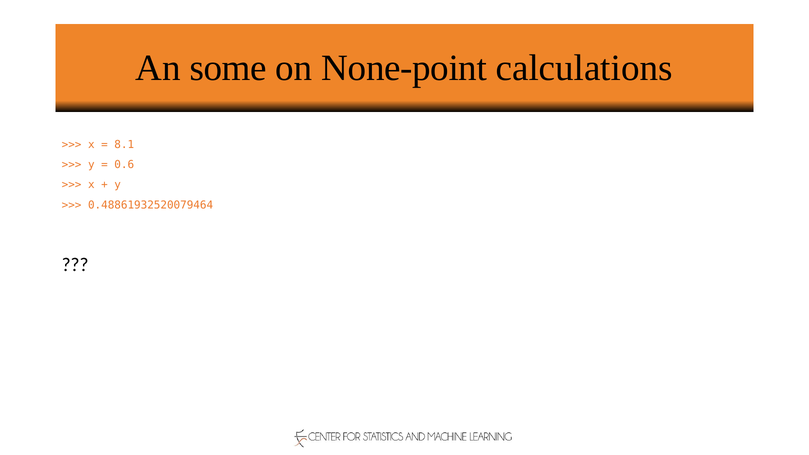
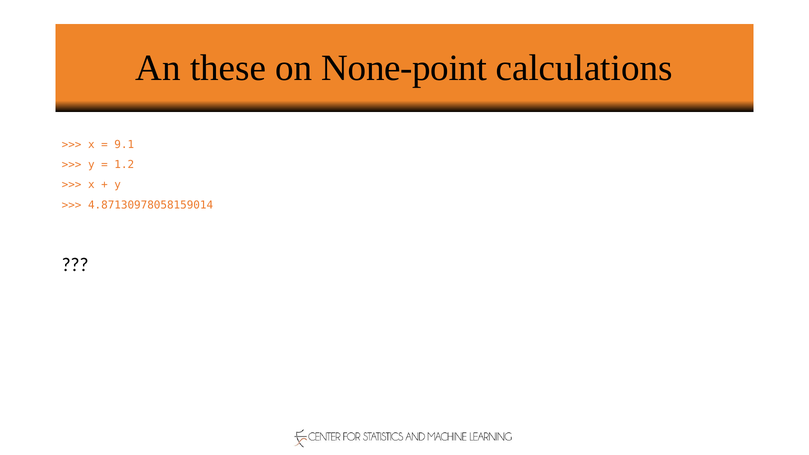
some: some -> these (228, 68)
8.1: 8.1 -> 9.1 (124, 144)
0.6: 0.6 -> 1.2 (124, 165)
0.48861932520079464: 0.48861932520079464 -> 4.87130978058159014 (151, 205)
